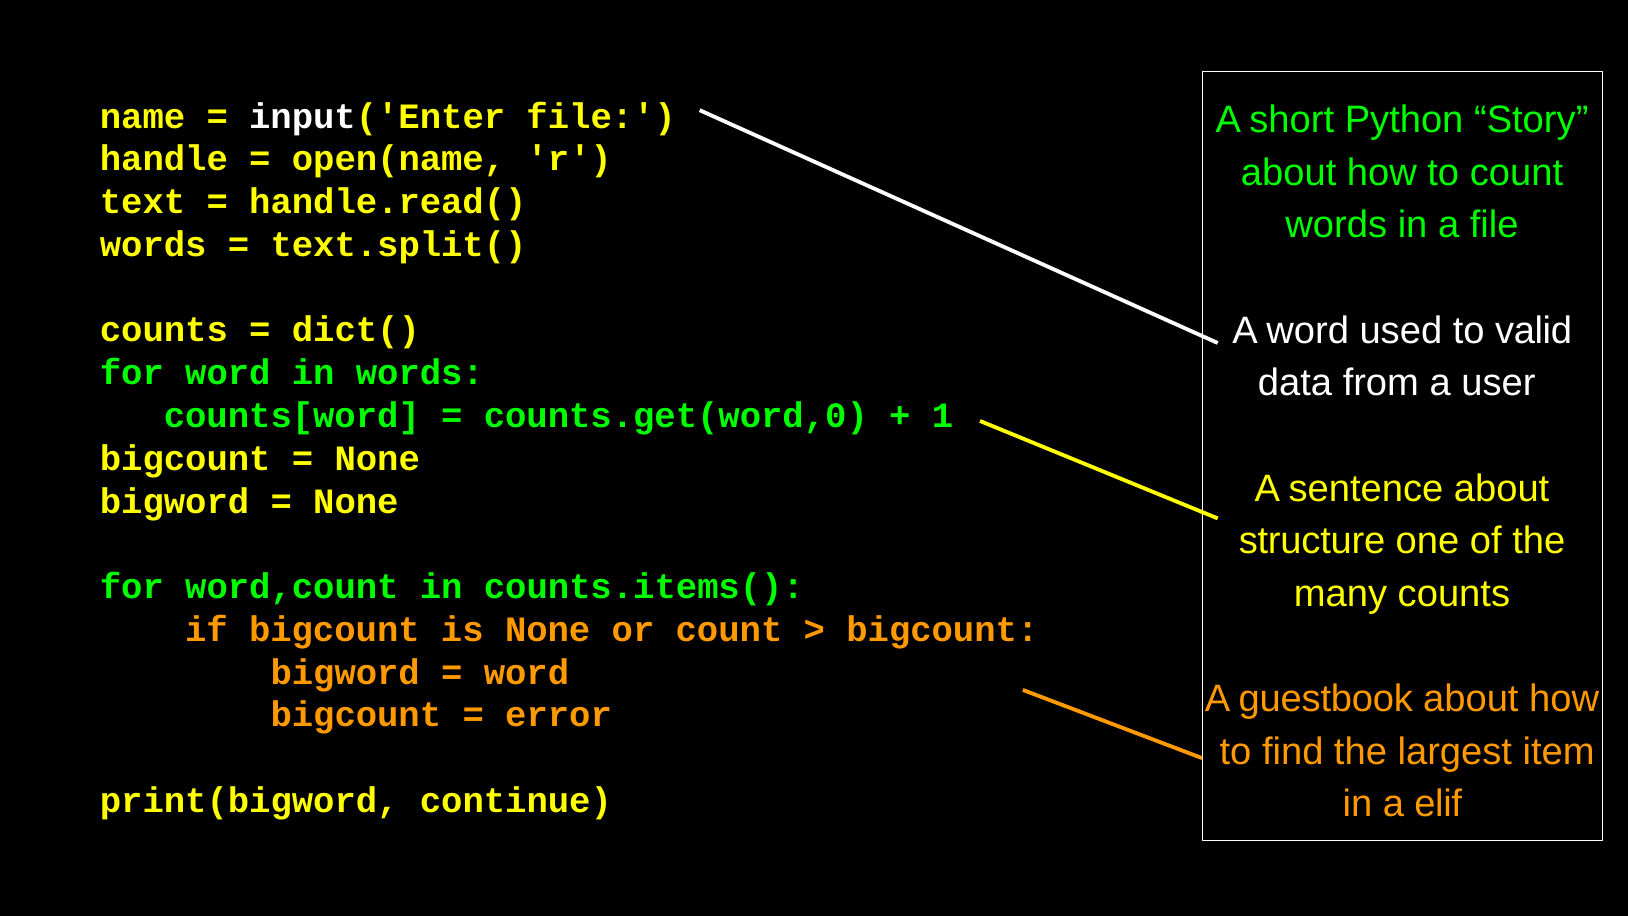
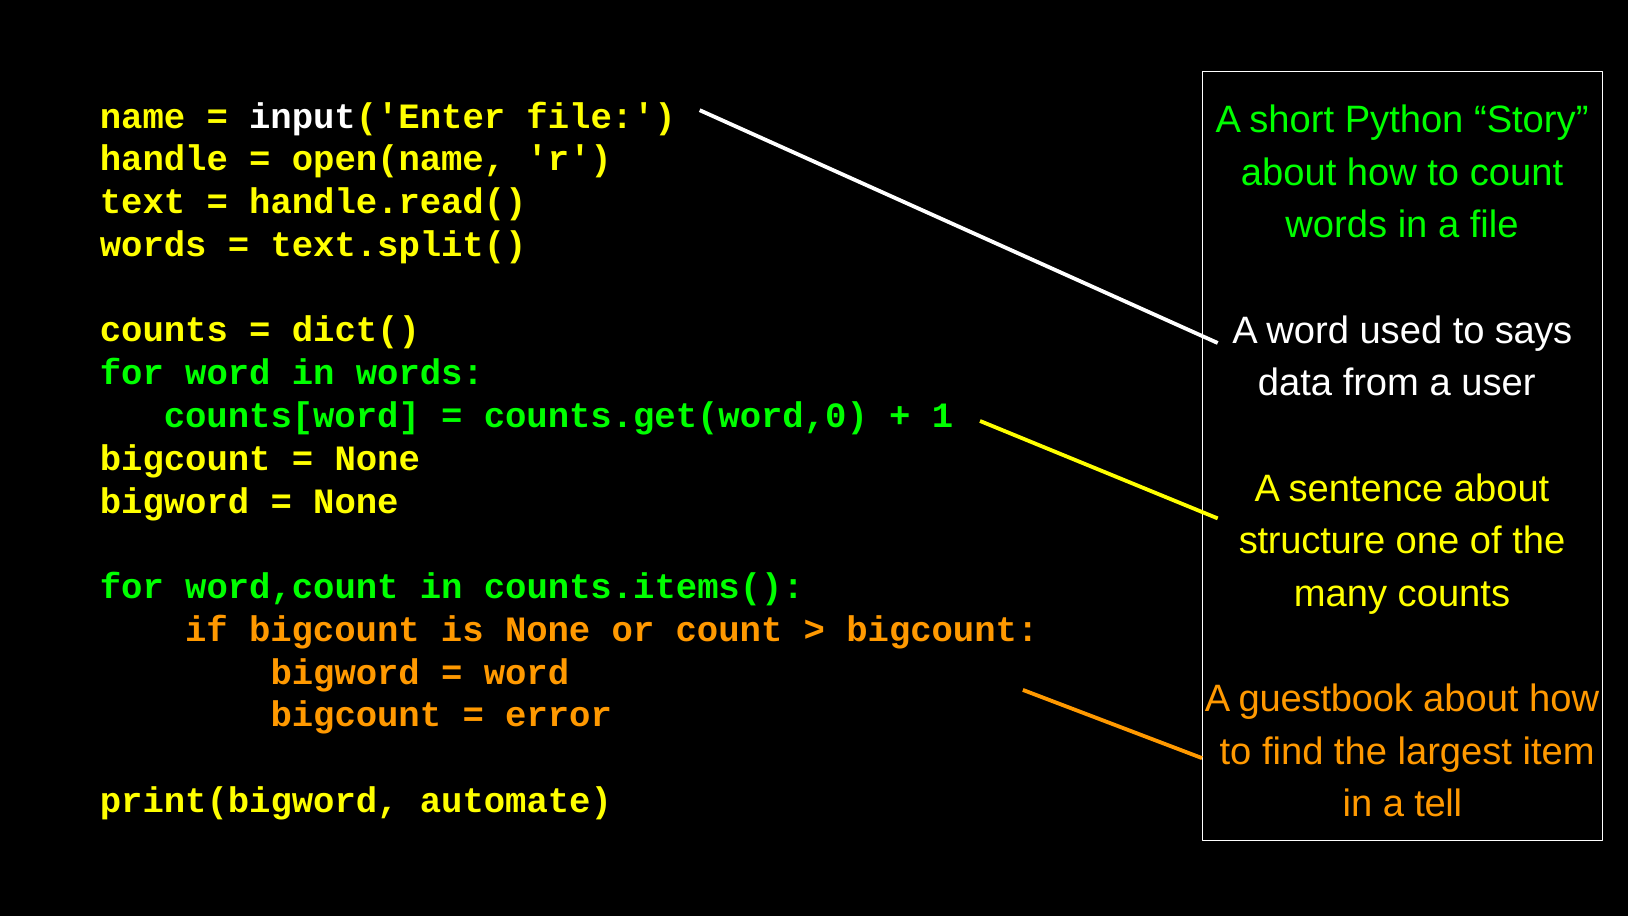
valid: valid -> says (1534, 330)
elif: elif -> tell (1438, 804)
continue: continue -> automate (516, 800)
